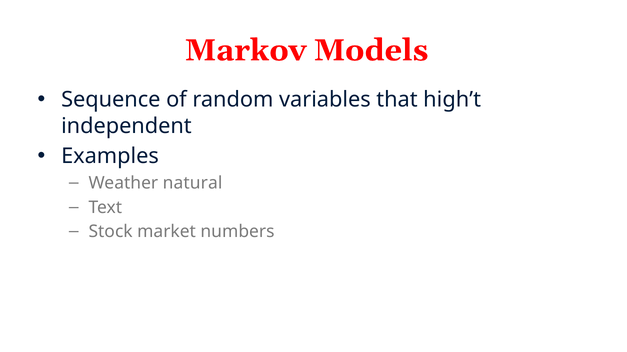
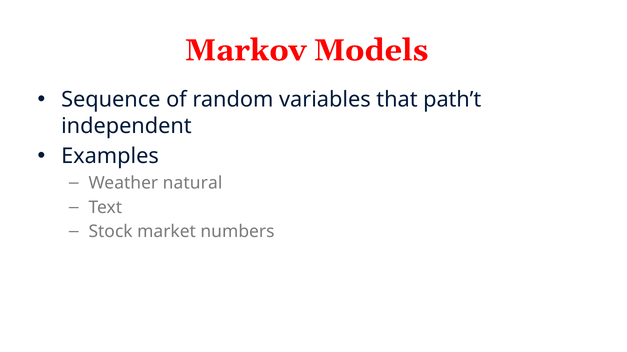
high’t: high’t -> path’t (452, 100)
